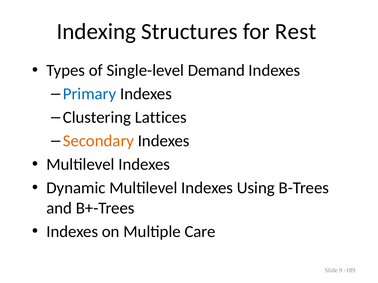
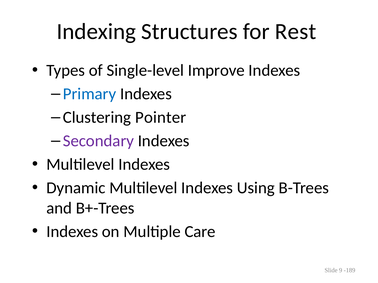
Demand: Demand -> Improve (216, 71)
Lattices: Lattices -> Pointer (161, 118)
Secondary colour: orange -> purple (98, 141)
